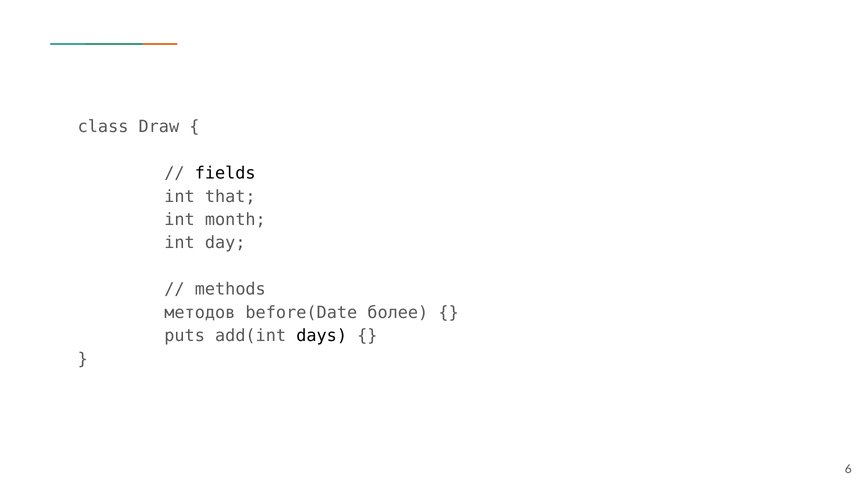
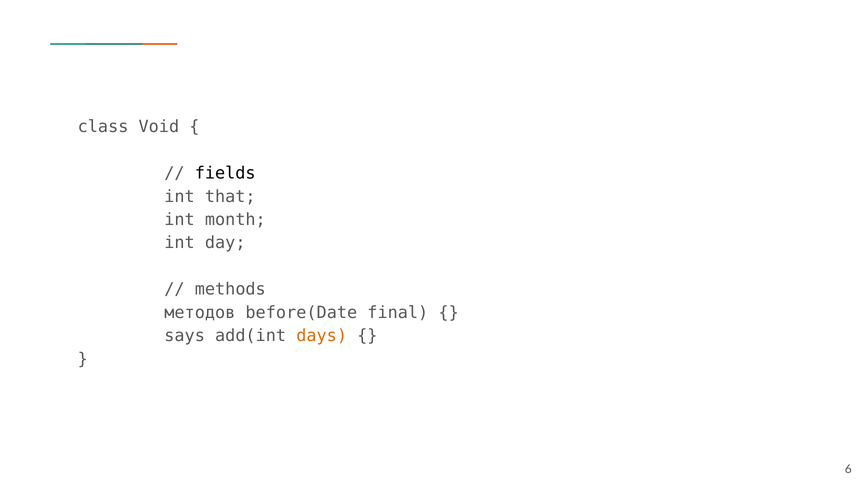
Draw: Draw -> Void (159, 127)
более: более -> final (398, 313)
puts: puts -> says (185, 336)
days colour: black -> orange (322, 336)
